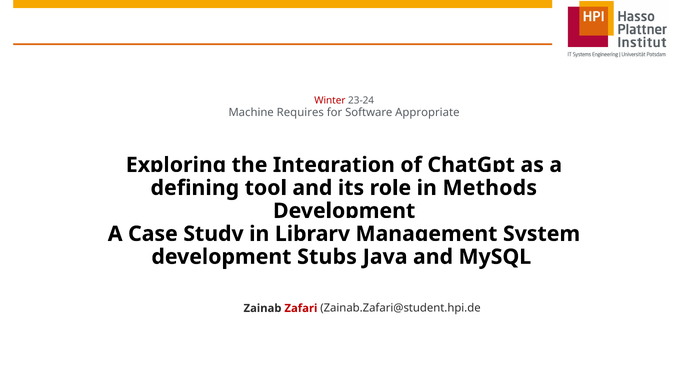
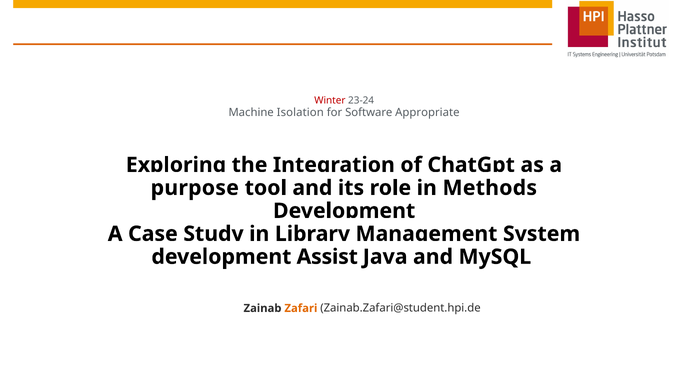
Requires: Requires -> Isolation (300, 112)
defining: defining -> purpose (195, 188)
Stubs: Stubs -> Assist (327, 257)
Zafari colour: red -> orange (301, 308)
